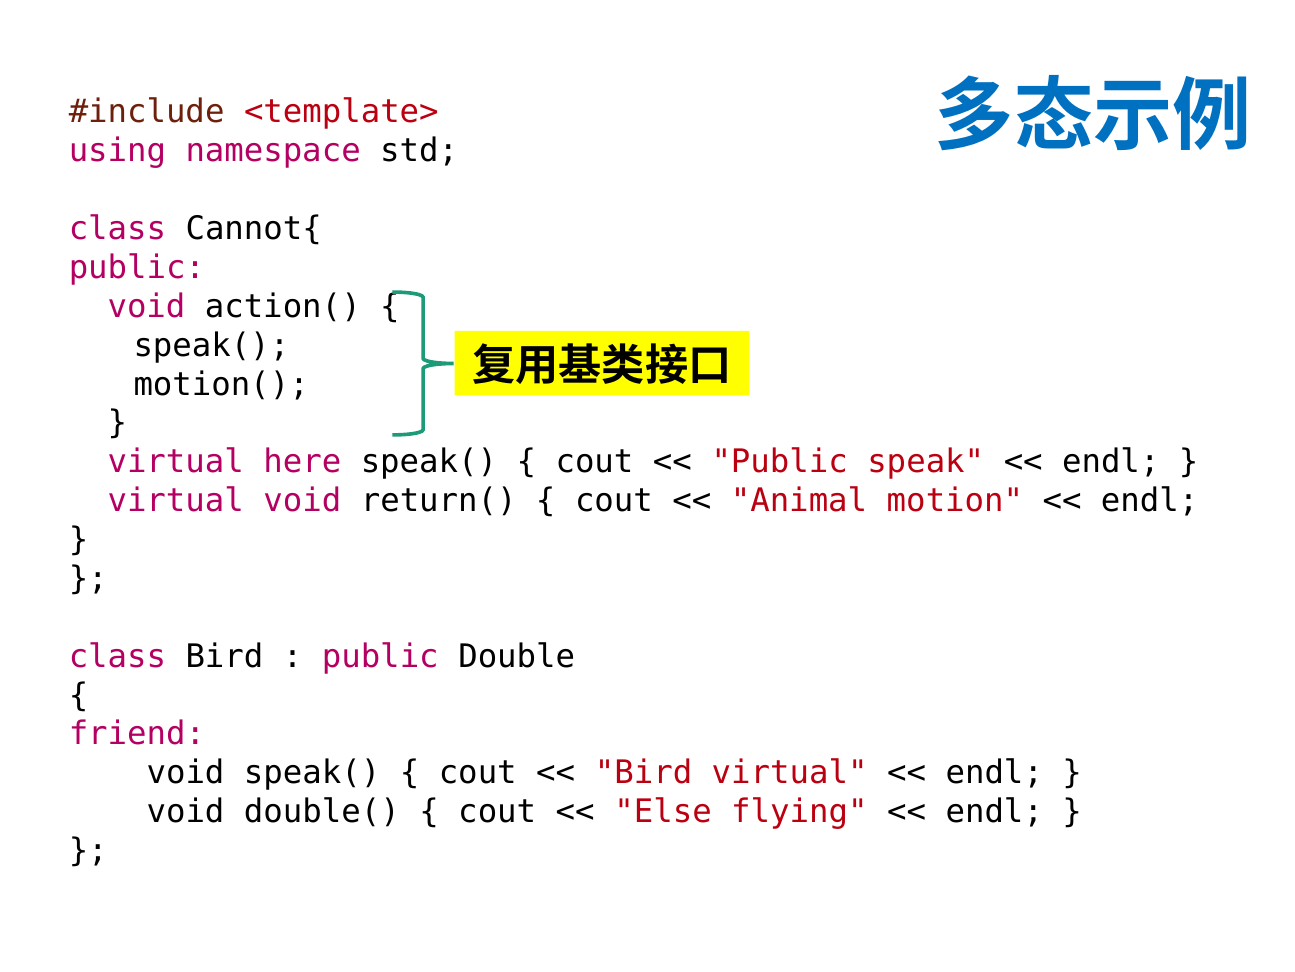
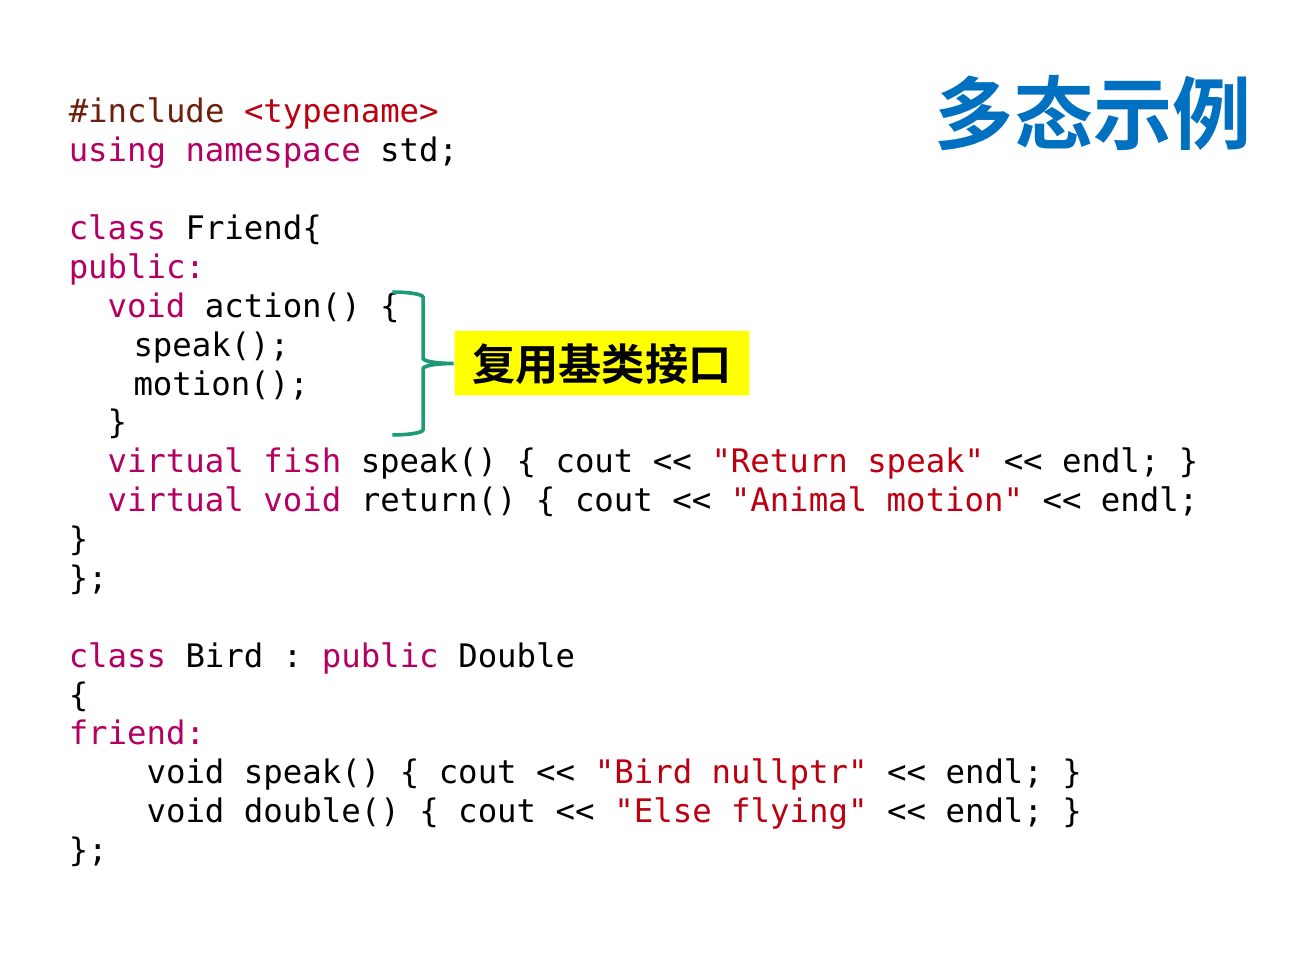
<template>: <template> -> <typename> (341, 112)
Cannot{: Cannot{ -> Friend{ (254, 229)
here: here -> fish (302, 462)
Public: Public -> Return (780, 462)
Bird virtual: virtual -> nullptr (790, 773)
